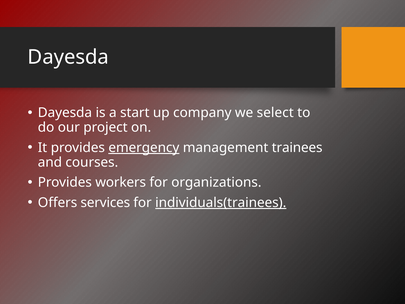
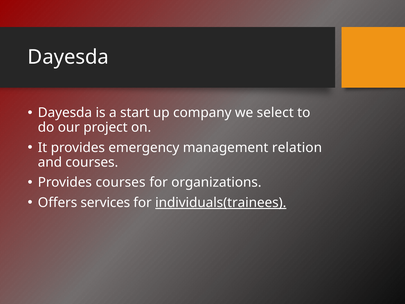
emergency underline: present -> none (144, 148)
trainees: trainees -> relation (297, 148)
Provides workers: workers -> courses (121, 182)
